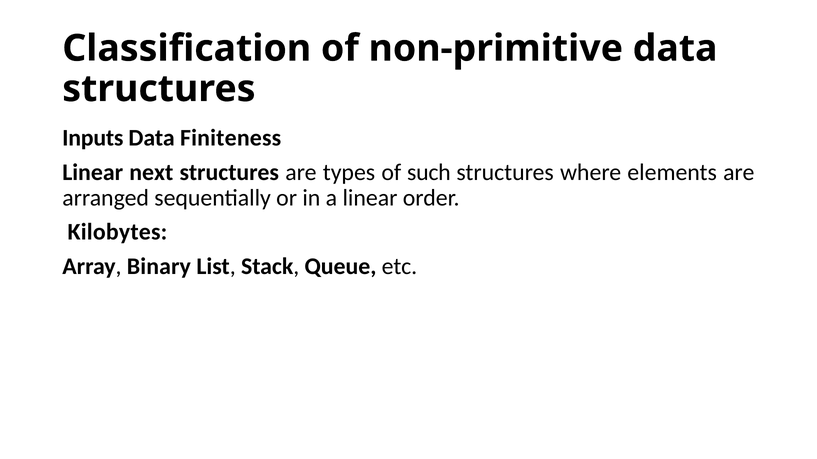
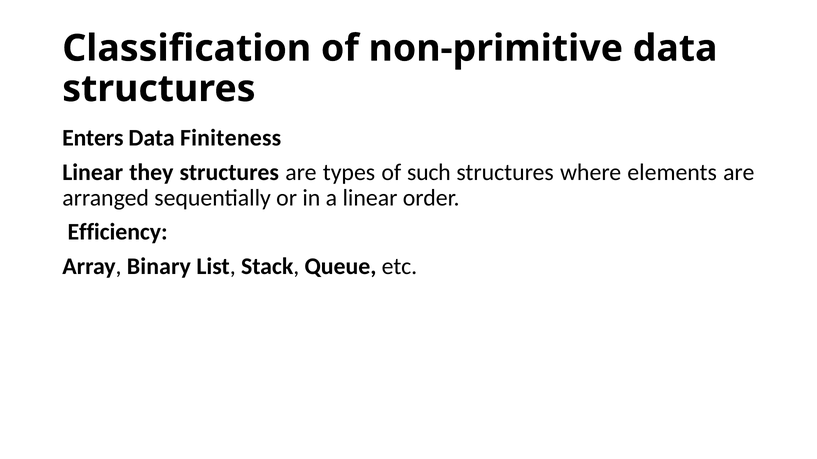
Inputs: Inputs -> Enters (93, 138)
next: next -> they (151, 172)
Kilobytes: Kilobytes -> Efficiency (118, 232)
